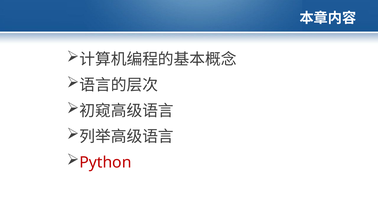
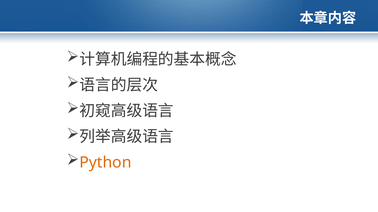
Python colour: red -> orange (105, 163)
